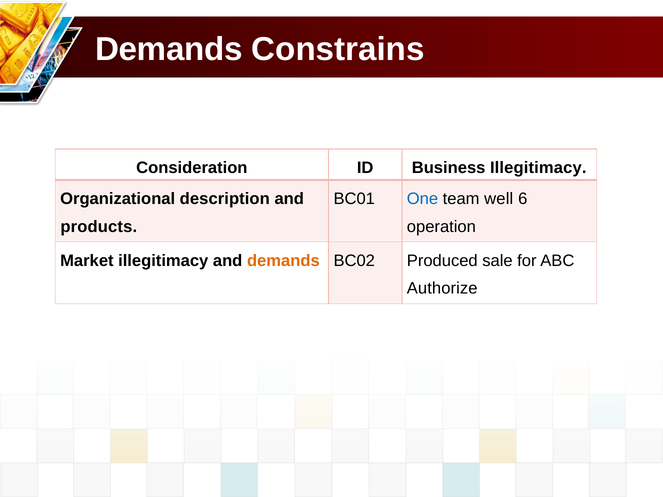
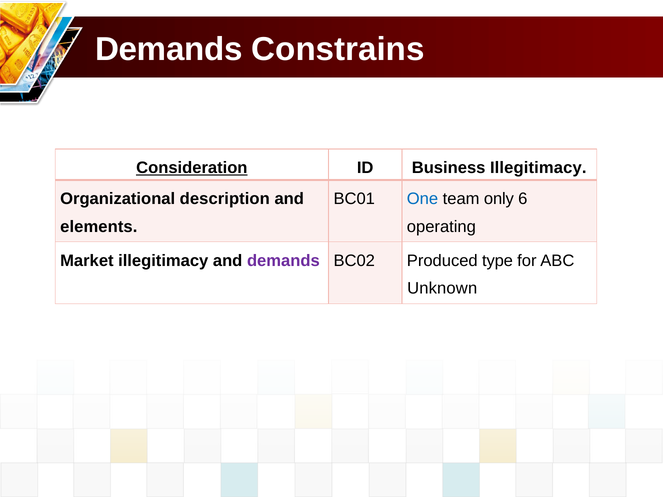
Consideration underline: none -> present (192, 168)
well: well -> only (499, 199)
products: products -> elements (99, 227)
operation: operation -> operating (441, 227)
demands colour: orange -> purple (283, 261)
sale: sale -> type (498, 261)
Authorize: Authorize -> Unknown (442, 289)
